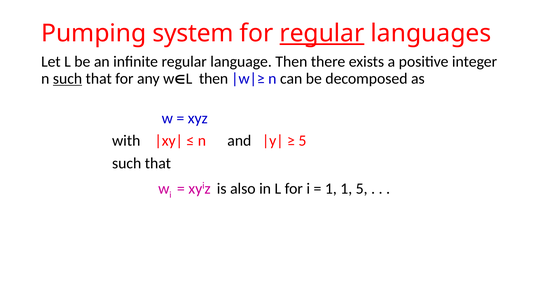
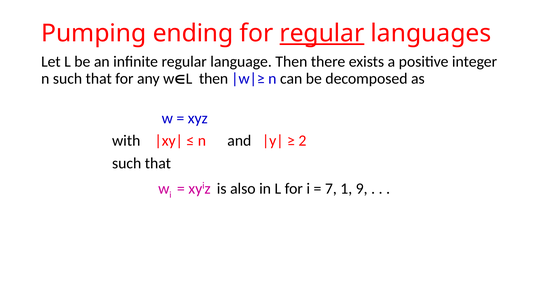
system: system -> ending (193, 34)
such underline: present -> none (68, 79)
5: 5 -> 2 (302, 141)
1: 1 -> 7 (331, 189)
1 5: 5 -> 9 (362, 189)
